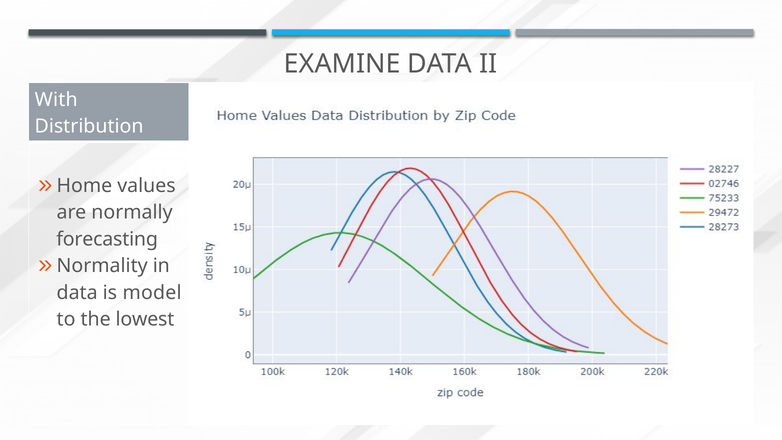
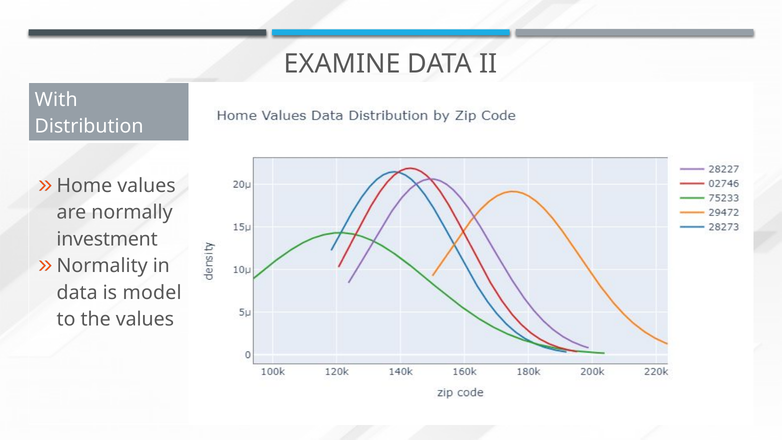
forecasting: forecasting -> investment (107, 239)
the lowest: lowest -> values (145, 319)
